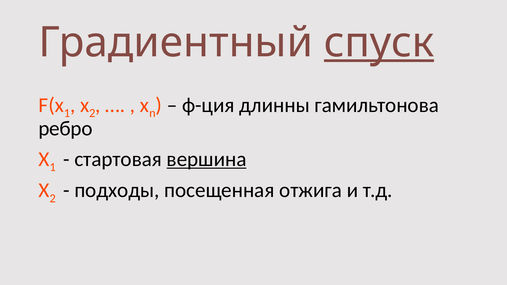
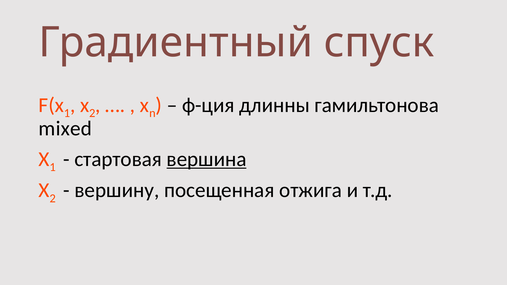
спуск underline: present -> none (379, 42)
ребро: ребро -> mixed (65, 129)
подходы: подходы -> вершину (117, 190)
